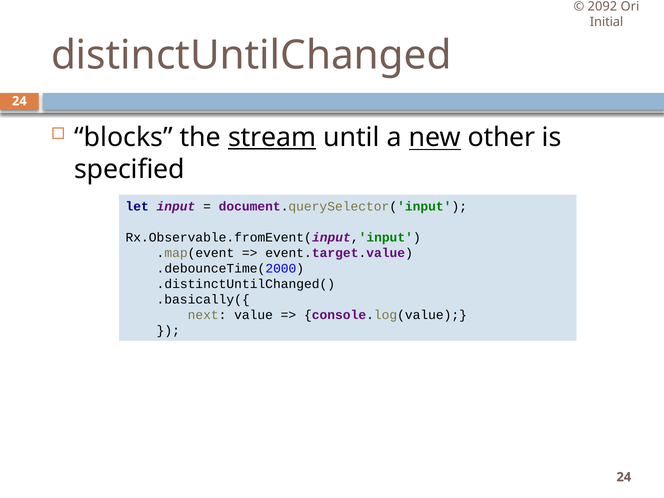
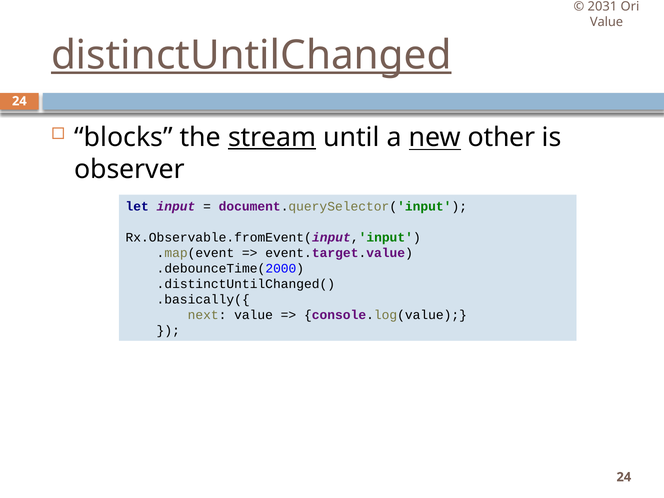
2092: 2092 -> 2031 (602, 6)
Initial: Initial -> Value (607, 22)
distinctUntilChanged underline: none -> present (251, 55)
specified: specified -> observer (129, 170)
